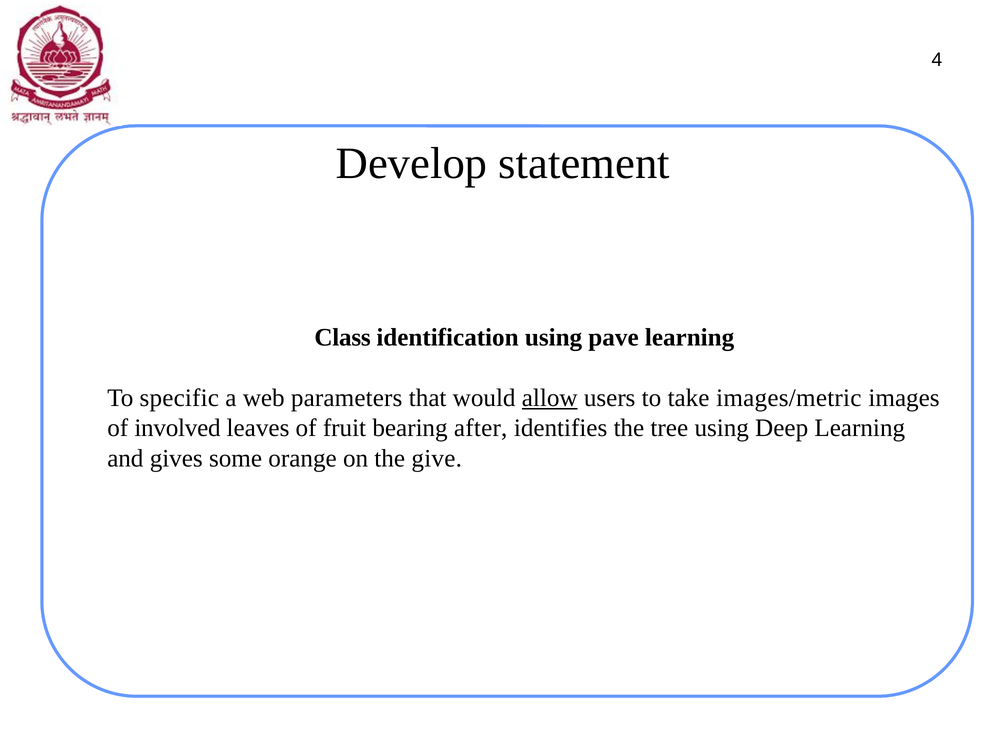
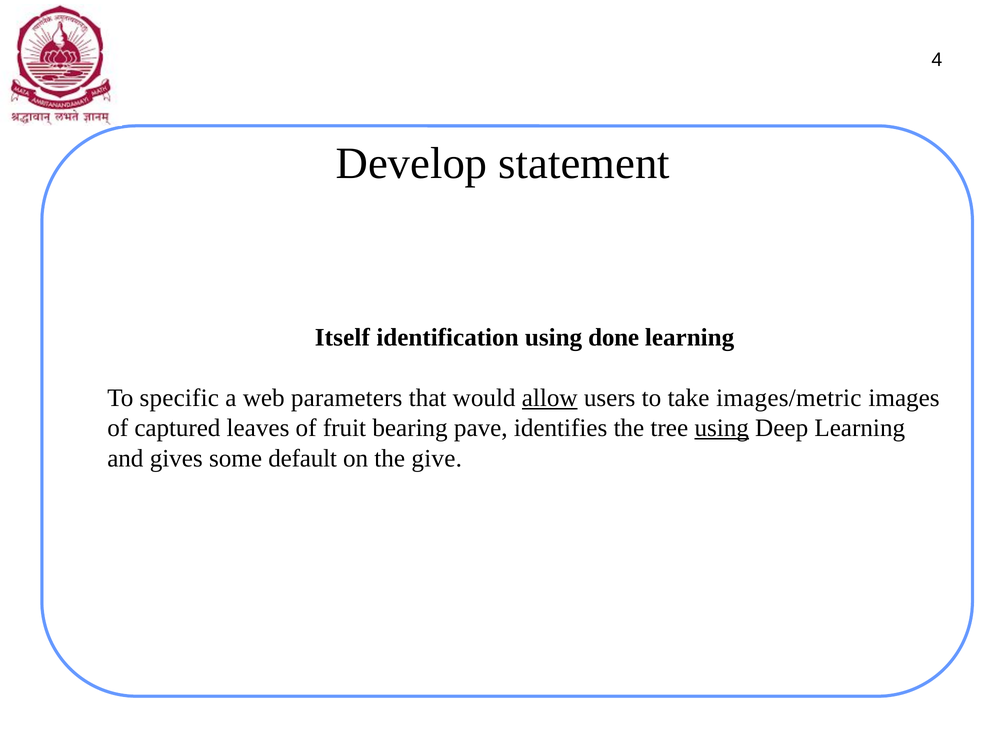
Class: Class -> Itself (342, 337)
pave: pave -> done (614, 337)
involved: involved -> captured (177, 428)
after: after -> pave (481, 428)
using underline: none -> present (722, 428)
orange: orange -> default (303, 458)
